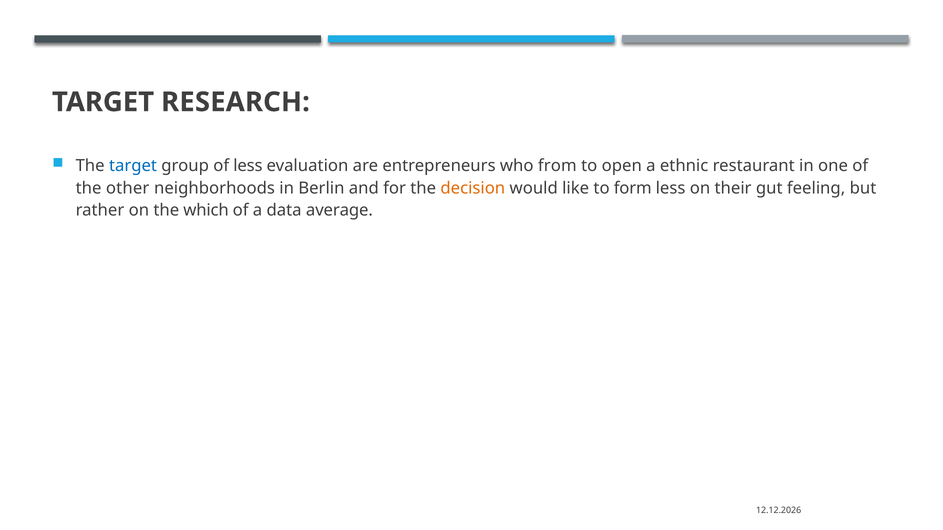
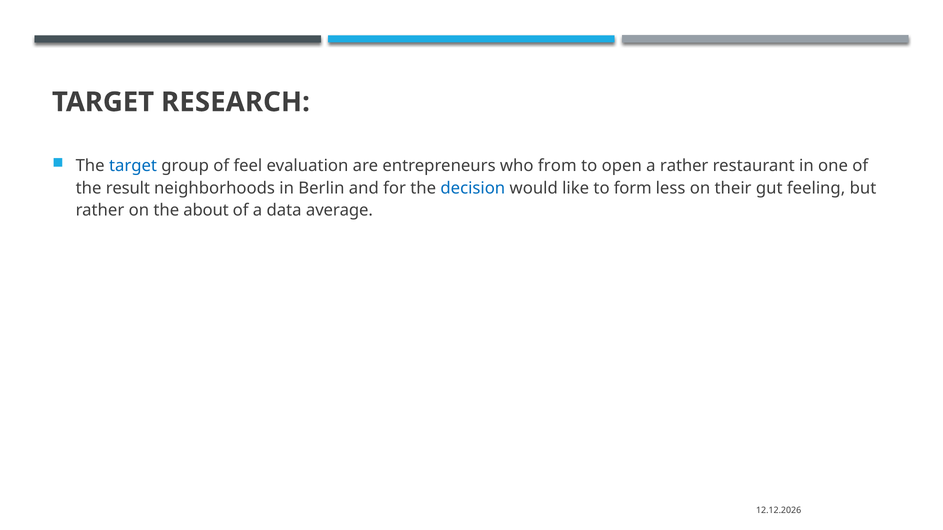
of less: less -> feel (248, 166)
a ethnic: ethnic -> rather (684, 166)
other: other -> result (128, 188)
decision colour: orange -> blue (473, 188)
which: which -> about (206, 210)
